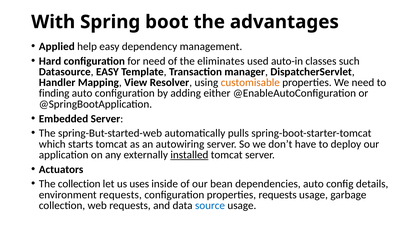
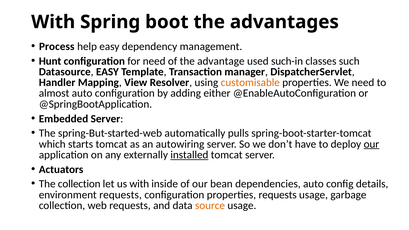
Applied: Applied -> Process (57, 46)
Hard: Hard -> Hunt (50, 61)
eliminates: eliminates -> advantage (221, 61)
auto-in: auto-in -> such-in (287, 61)
finding: finding -> almost (54, 93)
our underline: none -> present (371, 144)
us uses: uses -> with (139, 184)
source colour: blue -> orange (210, 206)
